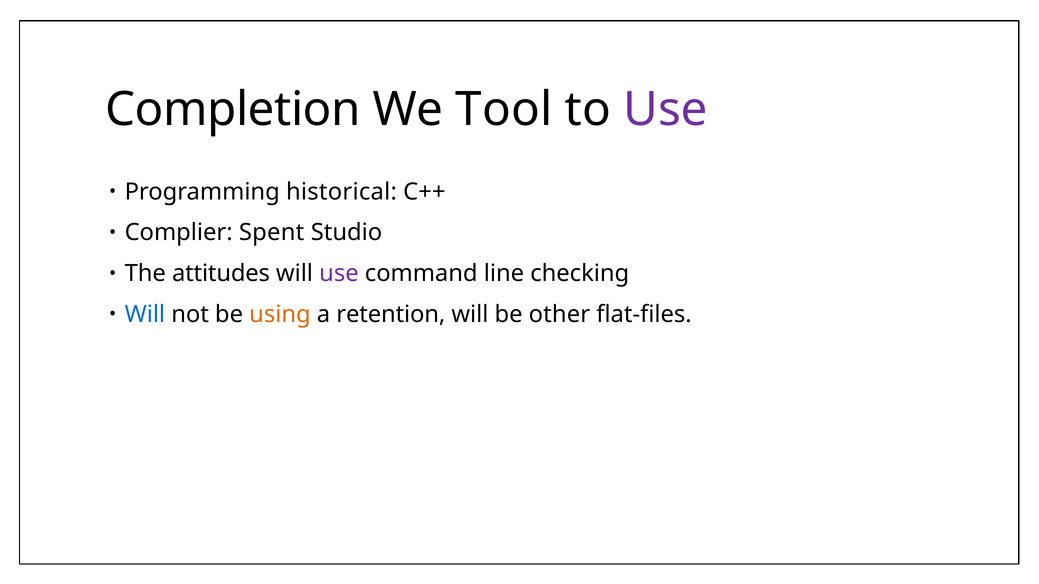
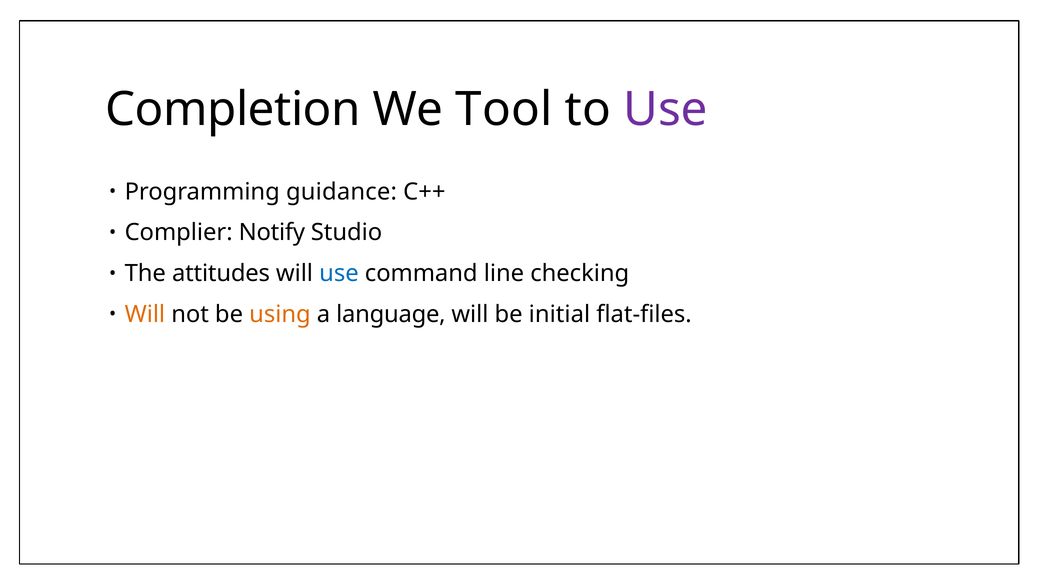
historical: historical -> guidance (341, 192)
Spent: Spent -> Notify (272, 233)
use colour: purple -> blue (339, 274)
Will colour: blue -> orange (145, 315)
retention: retention -> language (391, 315)
other: other -> initial (559, 315)
